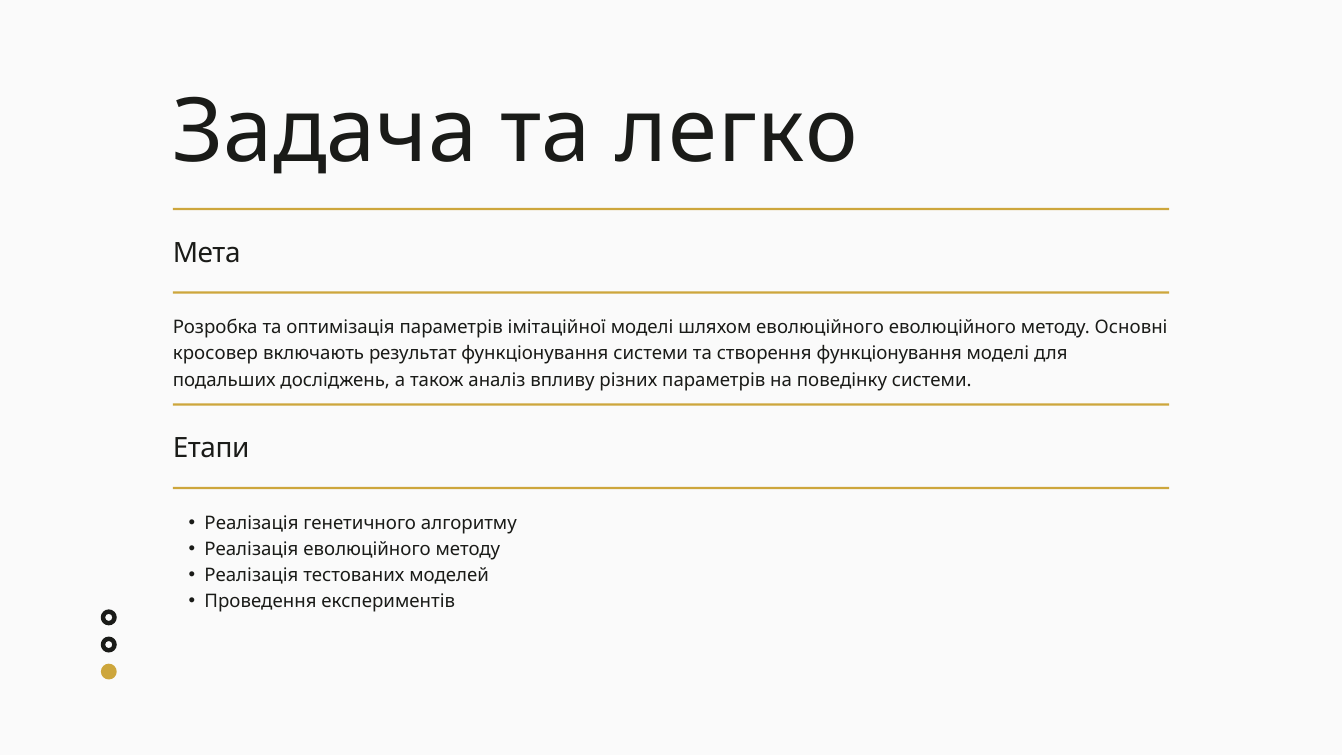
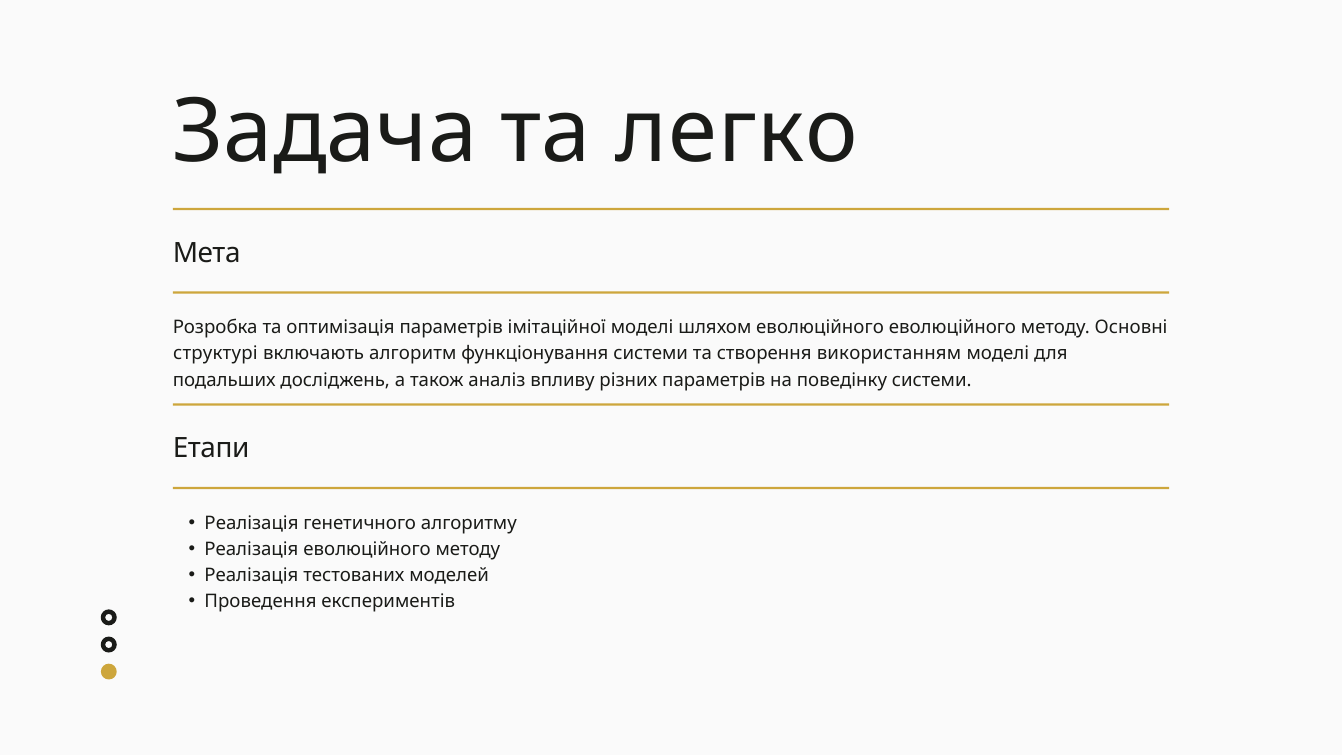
кросовер: кросовер -> структурі (215, 354)
результат: результат -> алгоритм (413, 354)
створення функціонування: функціонування -> використанням (889, 354)
